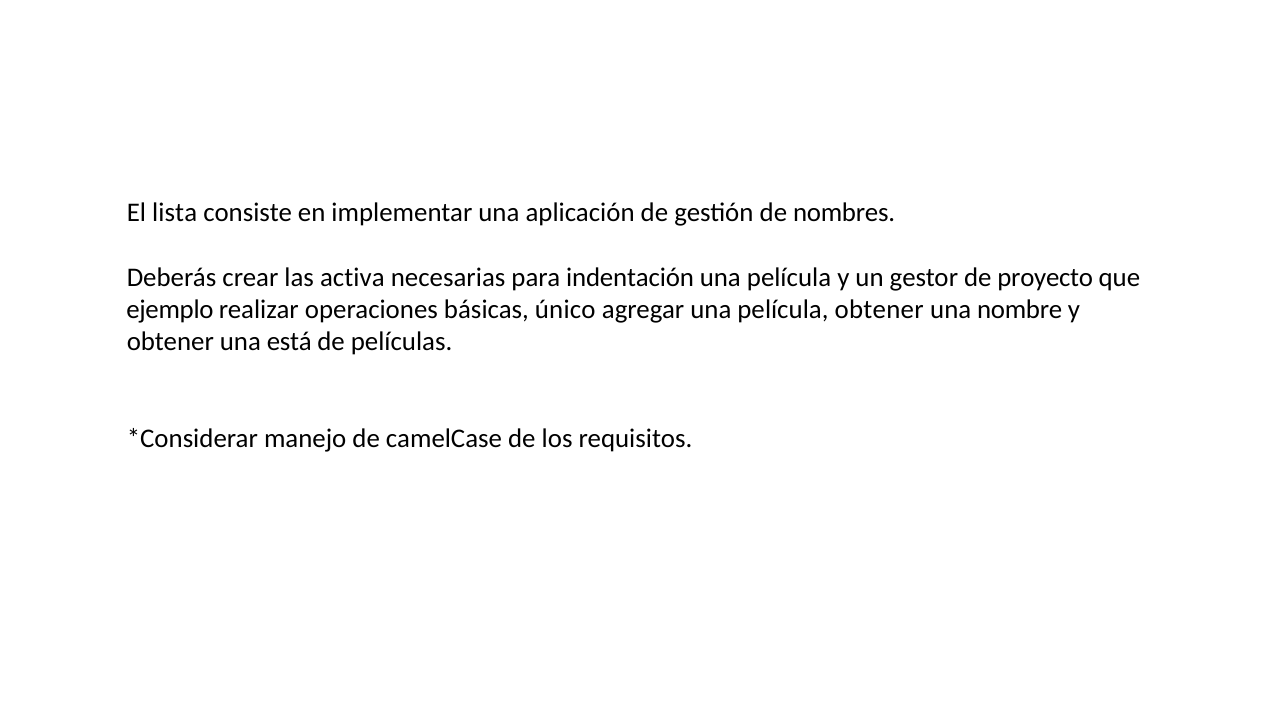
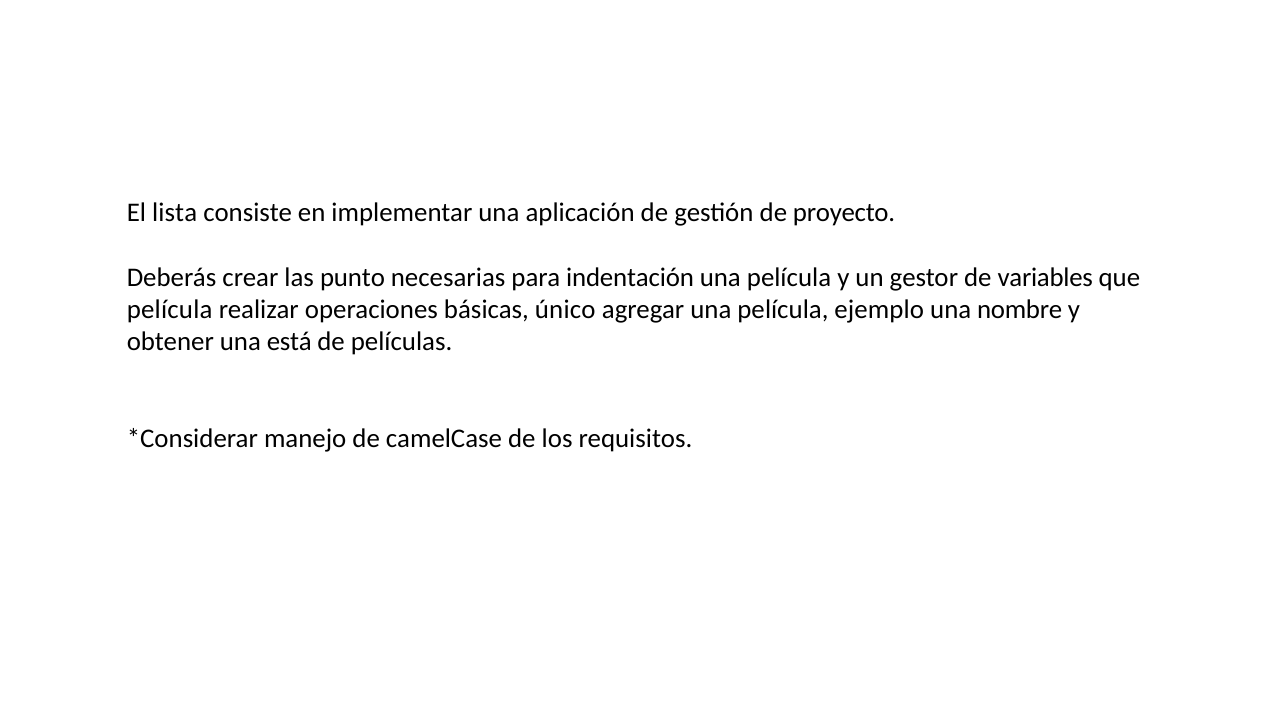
nombres: nombres -> proyecto (844, 213)
activa: activa -> punto (352, 277)
proyecto: proyecto -> variables (1045, 277)
ejemplo: ejemplo -> película (170, 309)
película obtener: obtener -> ejemplo (879, 309)
